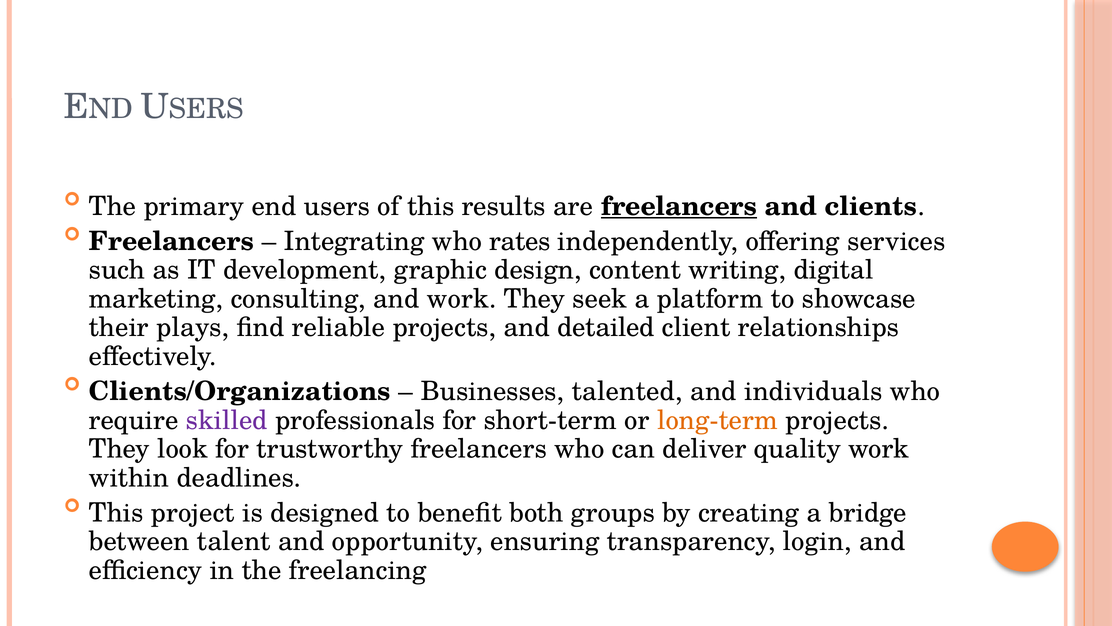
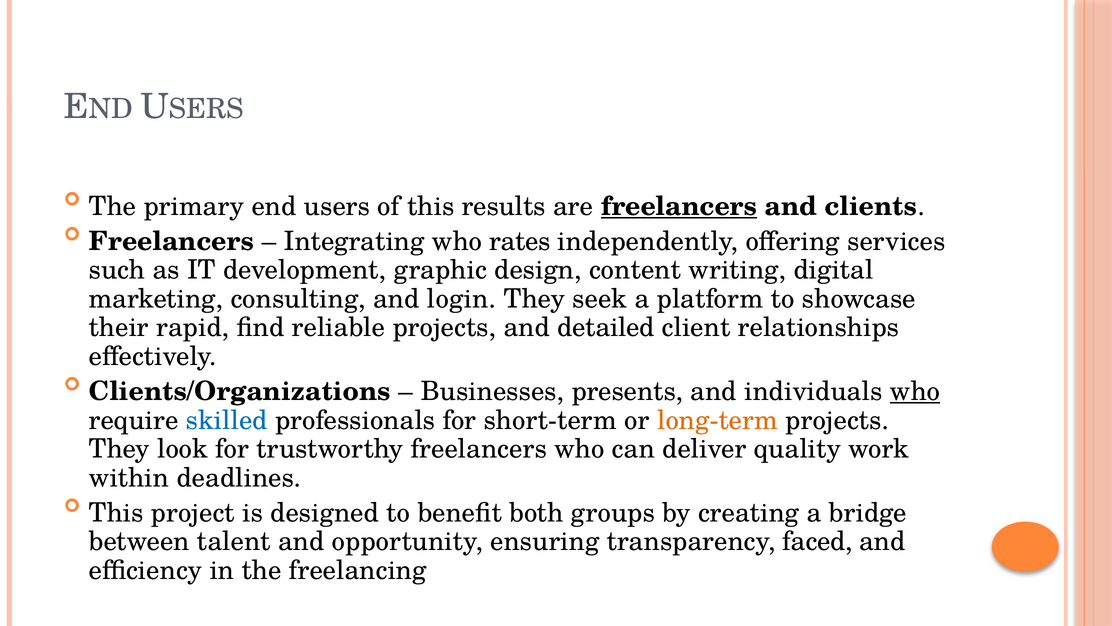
and work: work -> login (462, 299)
plays: plays -> rapid (193, 327)
talented: talented -> presents (627, 391)
who underline: none -> present (915, 391)
skilled colour: purple -> blue (227, 420)
login: login -> faced (817, 541)
